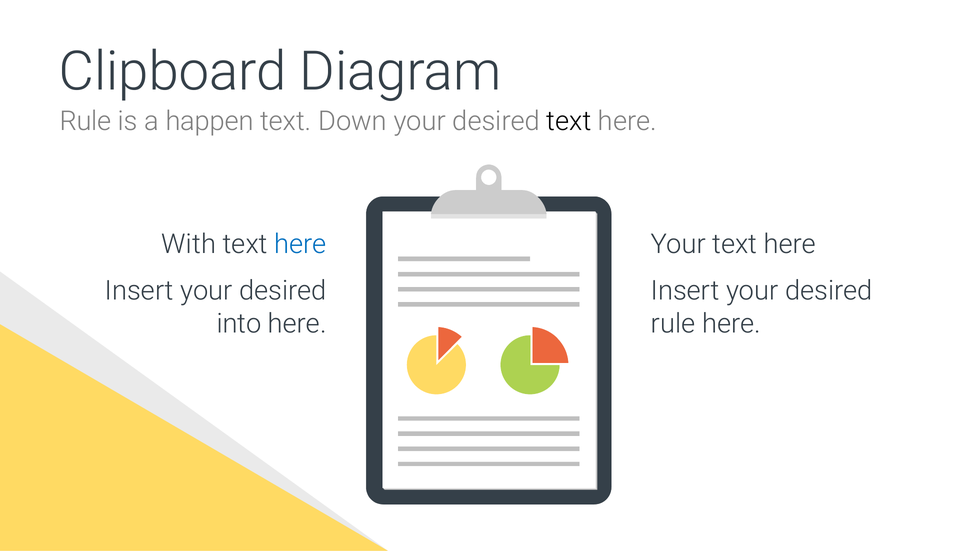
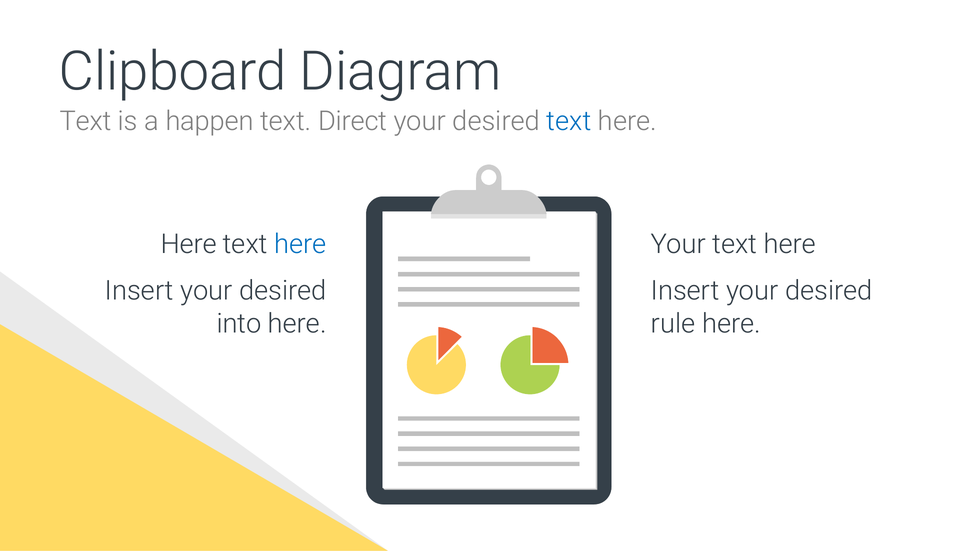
Rule: Rule -> Text (86, 121)
Down: Down -> Direct (353, 121)
text colour: black -> blue (569, 121)
With: With -> Here (189, 244)
